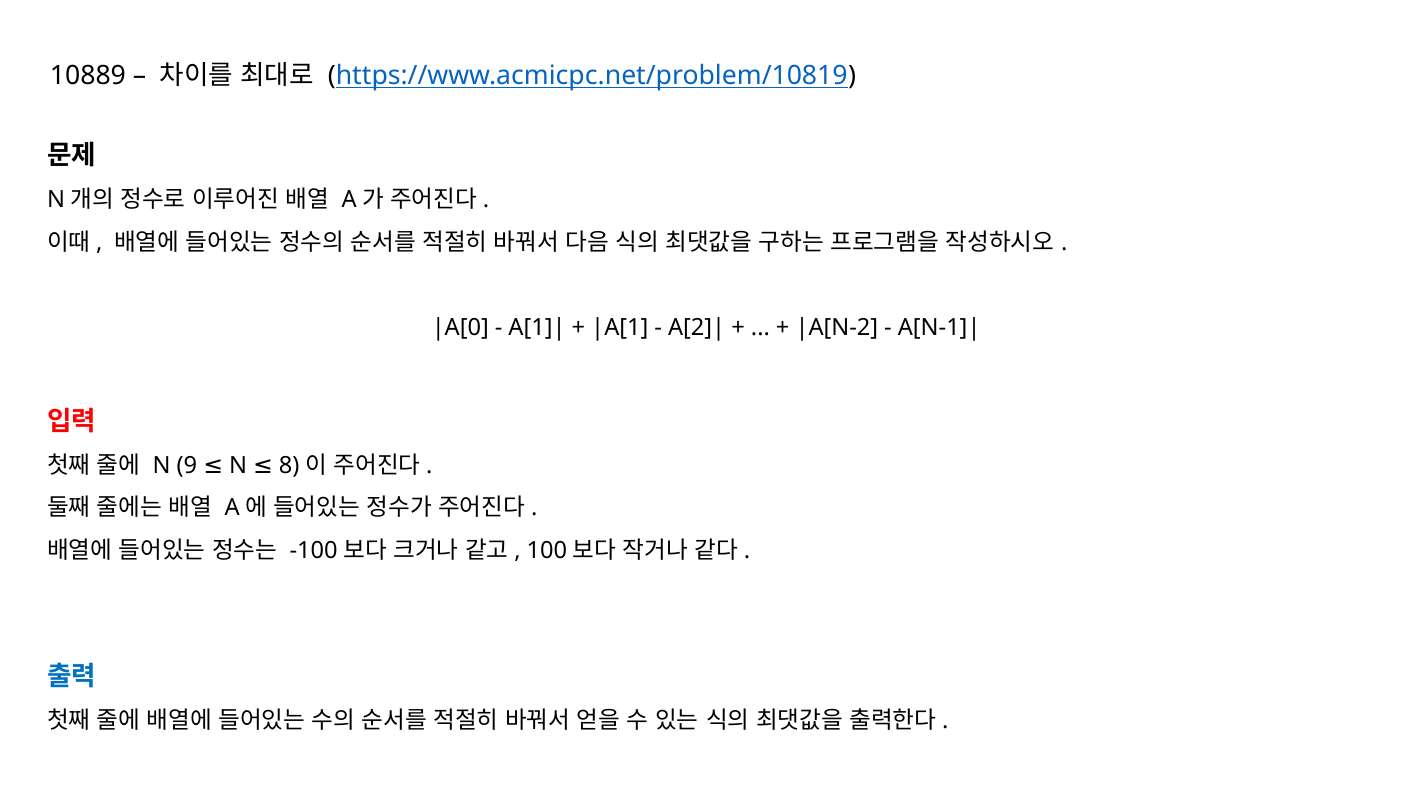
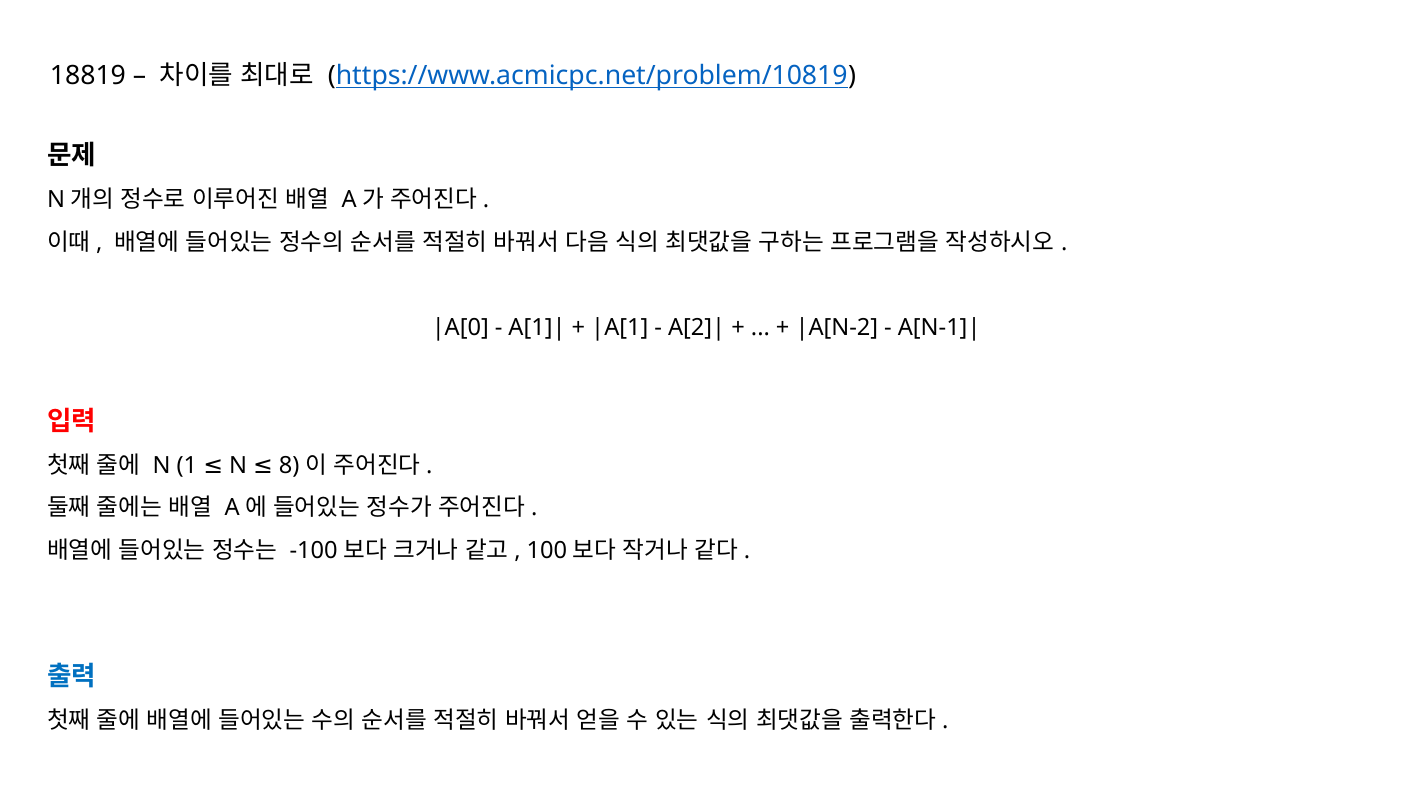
10889: 10889 -> 18819 (88, 76)
9: 9 -> 1 (187, 465)
